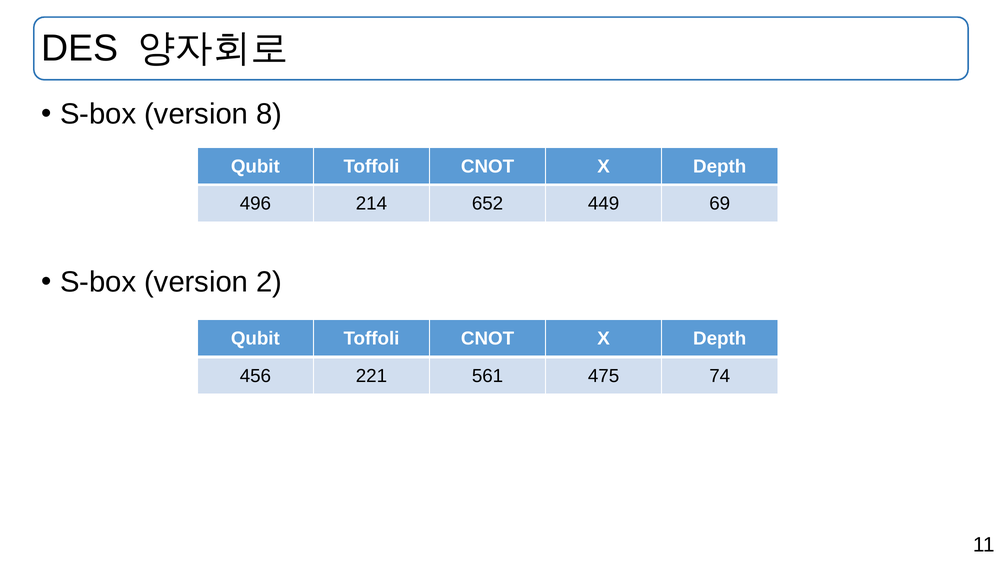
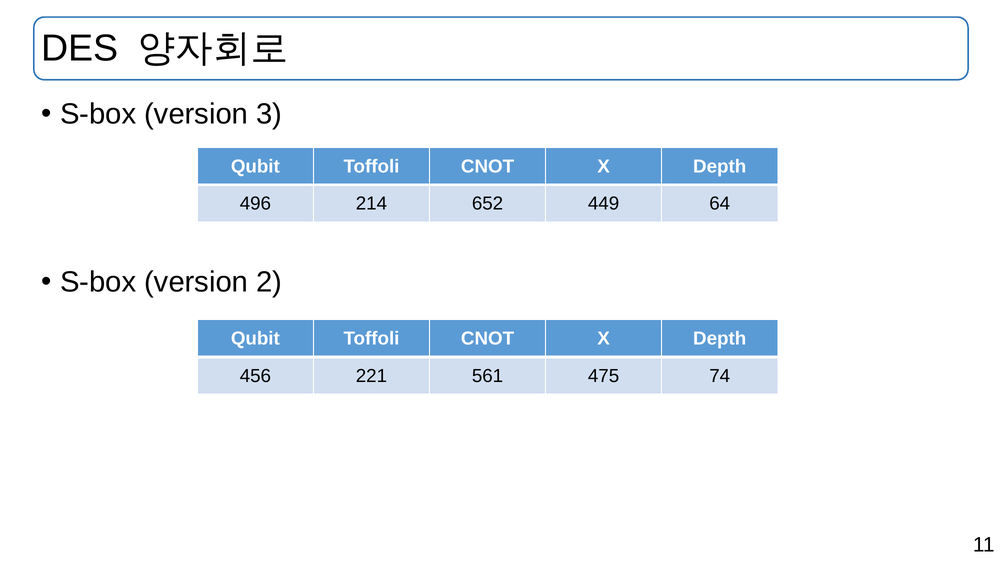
8: 8 -> 3 (269, 114)
69: 69 -> 64 (720, 204)
